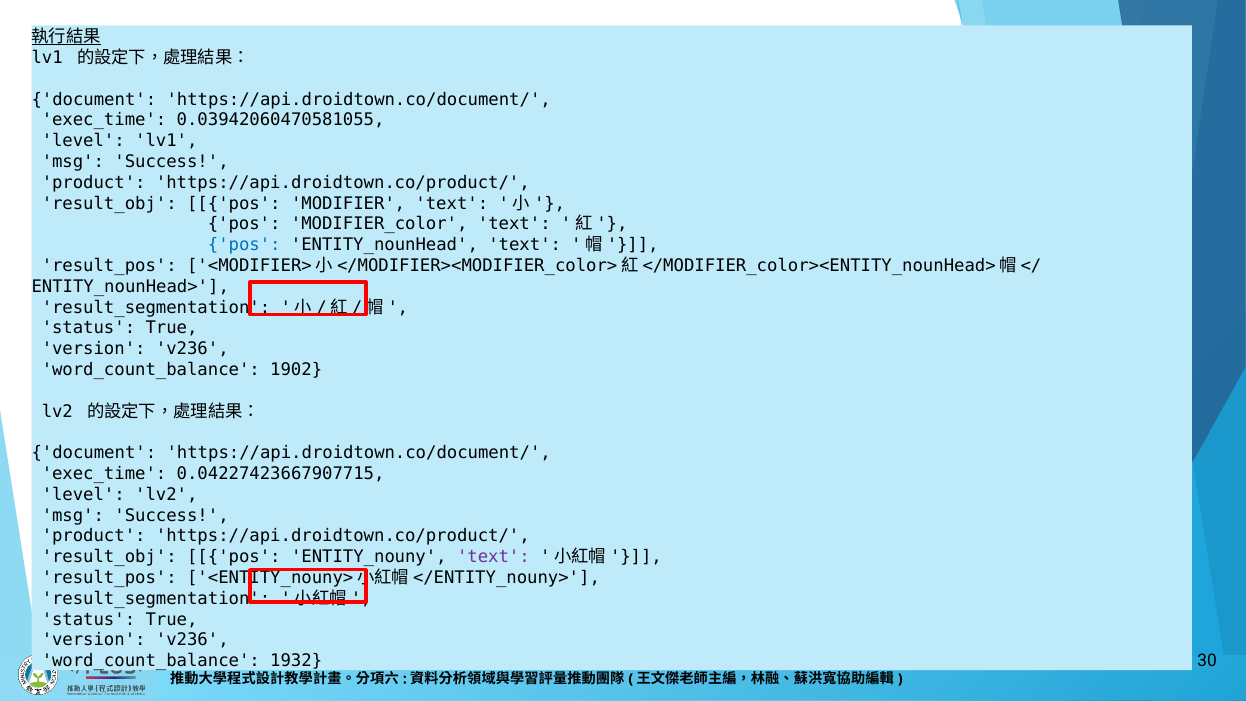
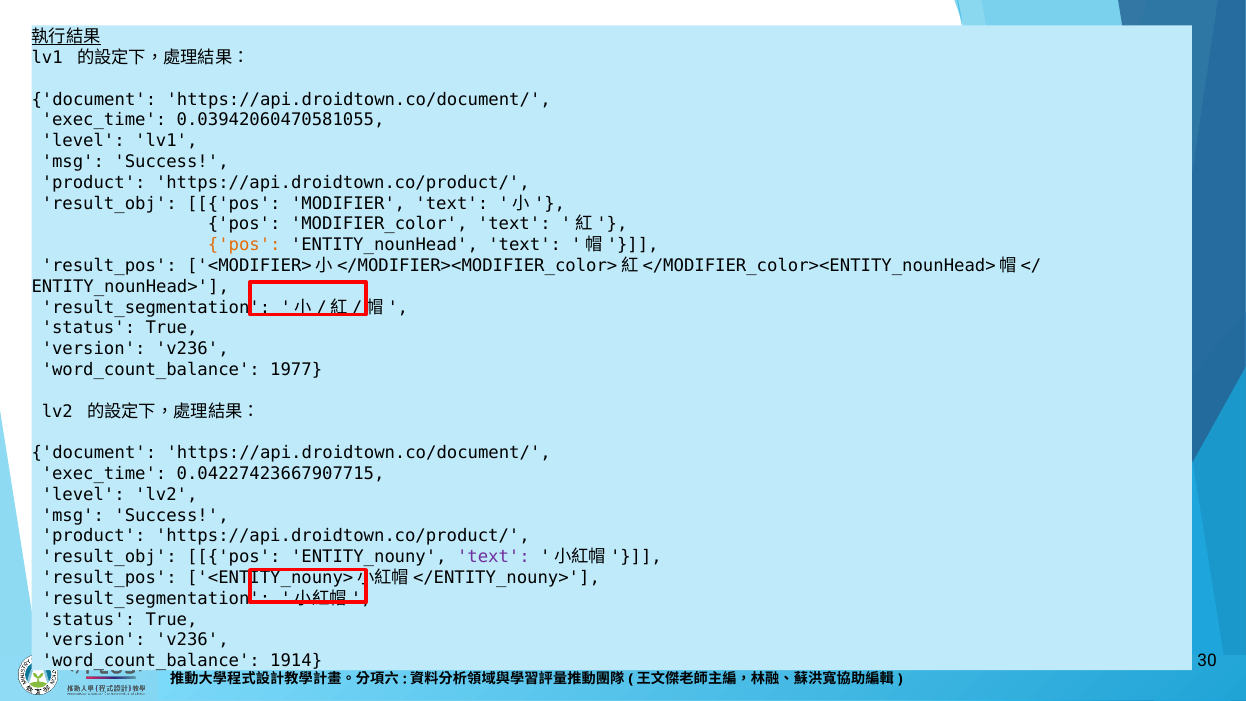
pos colour: blue -> orange (244, 245)
1902: 1902 -> 1977 (296, 370)
1932: 1932 -> 1914 (296, 661)
